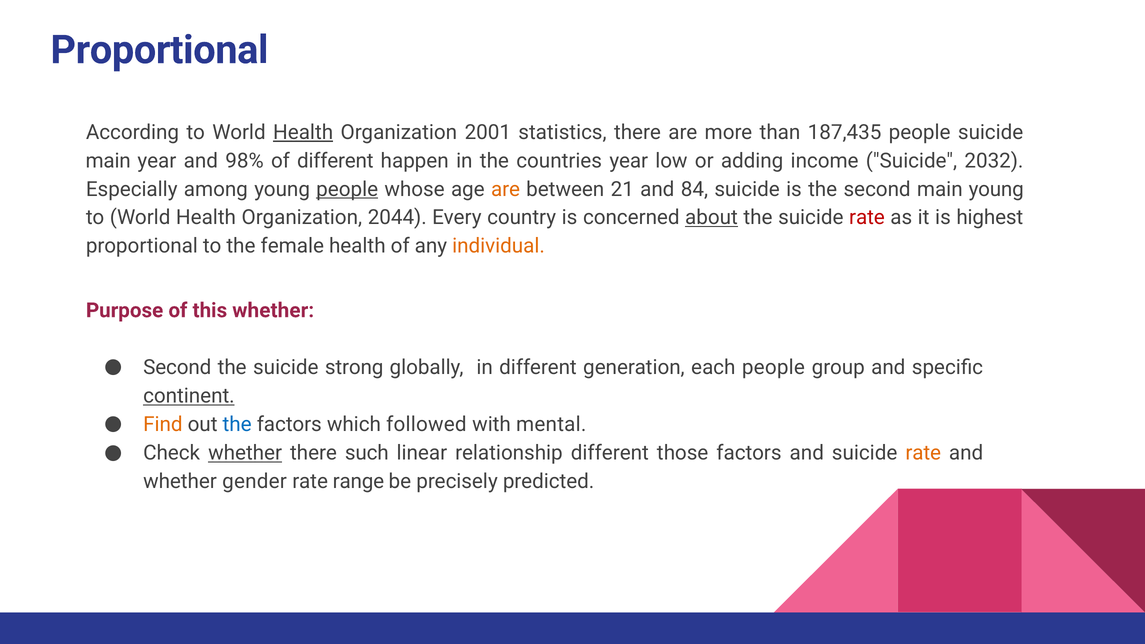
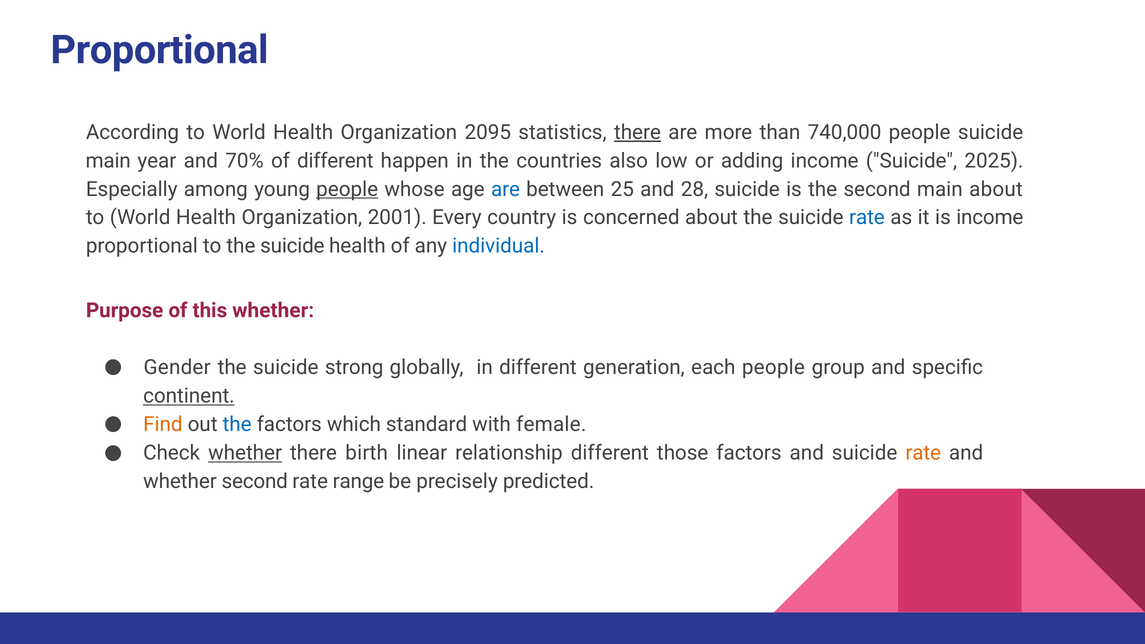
Health underline: present -> none (303, 132)
2001: 2001 -> 2095 (488, 132)
there underline: none -> present (637, 132)
187,435: 187,435 -> 740,000 (845, 132)
98%: 98% -> 70% (244, 161)
countries year: year -> also (629, 161)
2032: 2032 -> 2025 (994, 161)
are colour: orange -> blue (506, 189)
21: 21 -> 25 (622, 189)
84: 84 -> 28 (694, 189)
main young: young -> about (996, 189)
2044: 2044 -> 2001 (397, 218)
about underline: present -> none (711, 218)
rate colour: red -> blue (867, 218)
is highest: highest -> income (990, 218)
to the female: female -> suicide (292, 246)
individual colour: orange -> blue (498, 246)
Second: Second -> Gender (177, 368)
followed: followed -> standard (427, 425)
mental: mental -> female (551, 425)
such: such -> birth (367, 453)
whether gender: gender -> second (255, 482)
